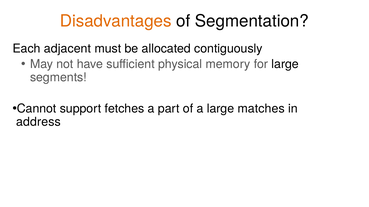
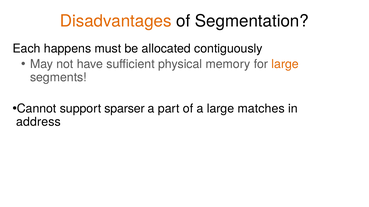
adjacent: adjacent -> happens (68, 49)
large colour: black -> orange (285, 64)
fetches: fetches -> sparser (125, 109)
